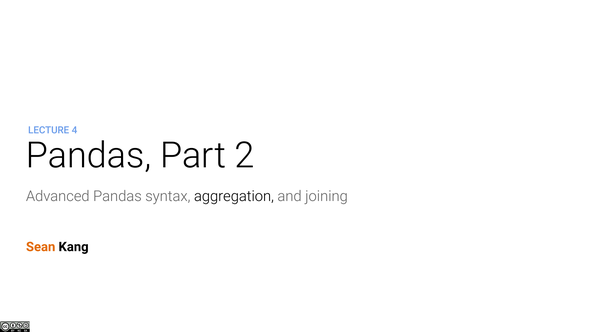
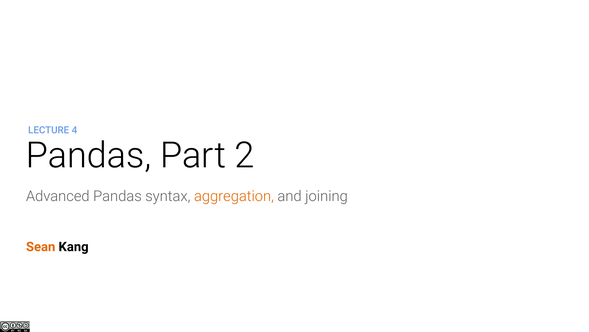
aggregation colour: black -> orange (234, 196)
